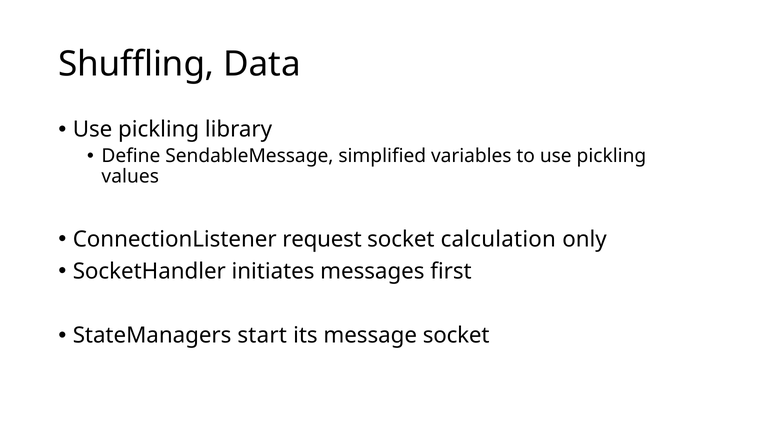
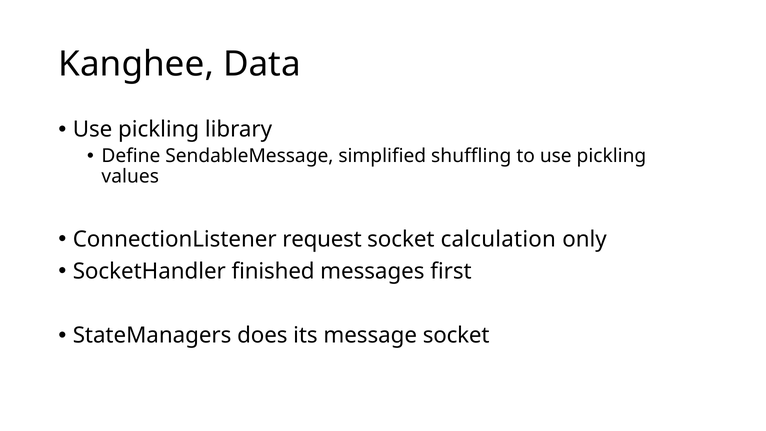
Shuffling: Shuffling -> Kanghee (136, 64)
variables: variables -> shuffling (471, 156)
initiates: initiates -> finished (273, 271)
start: start -> does (262, 335)
